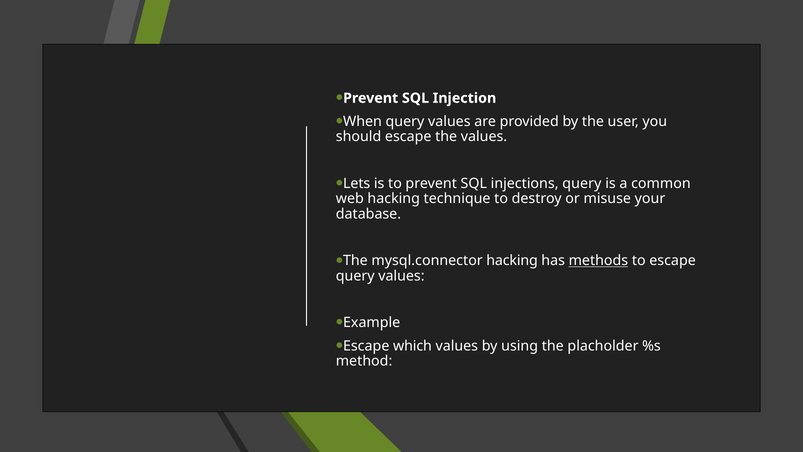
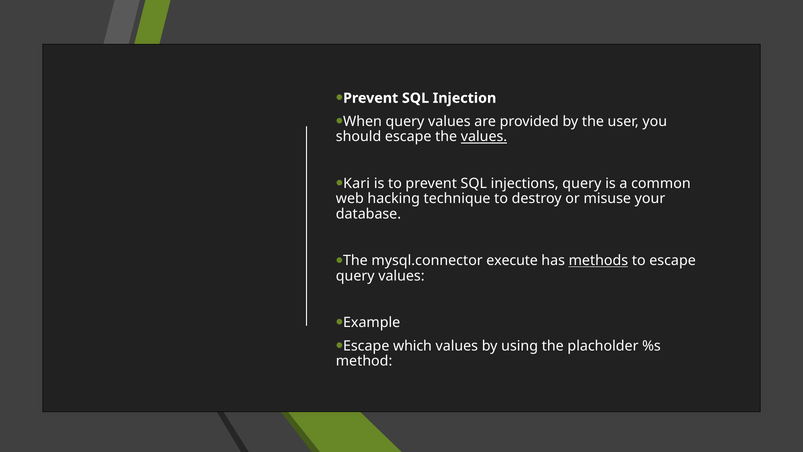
values underline: none -> present (484, 137)
Lets: Lets -> Kari (357, 183)
mysql.connector hacking: hacking -> execute (512, 260)
